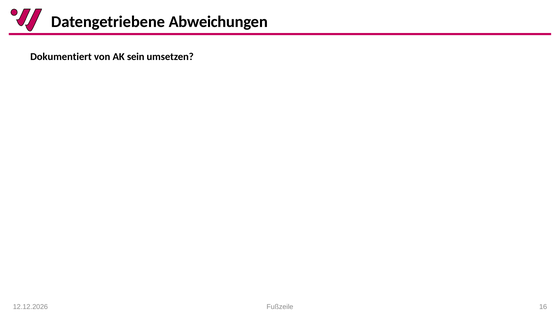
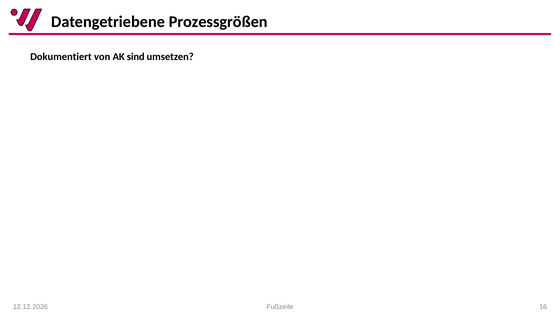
Abweichungen: Abweichungen -> Prozessgrößen (218, 22)
sein: sein -> sind (136, 57)
